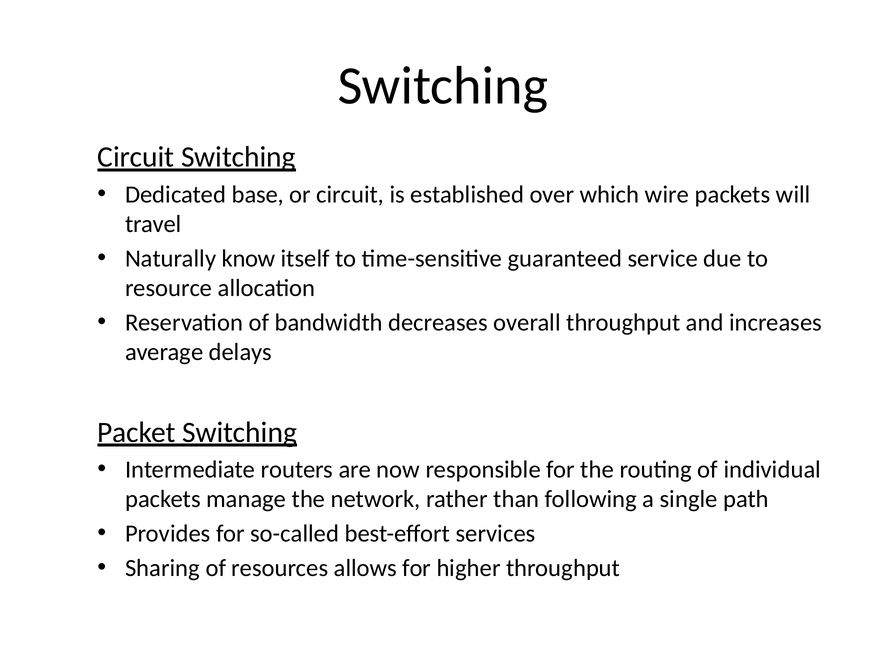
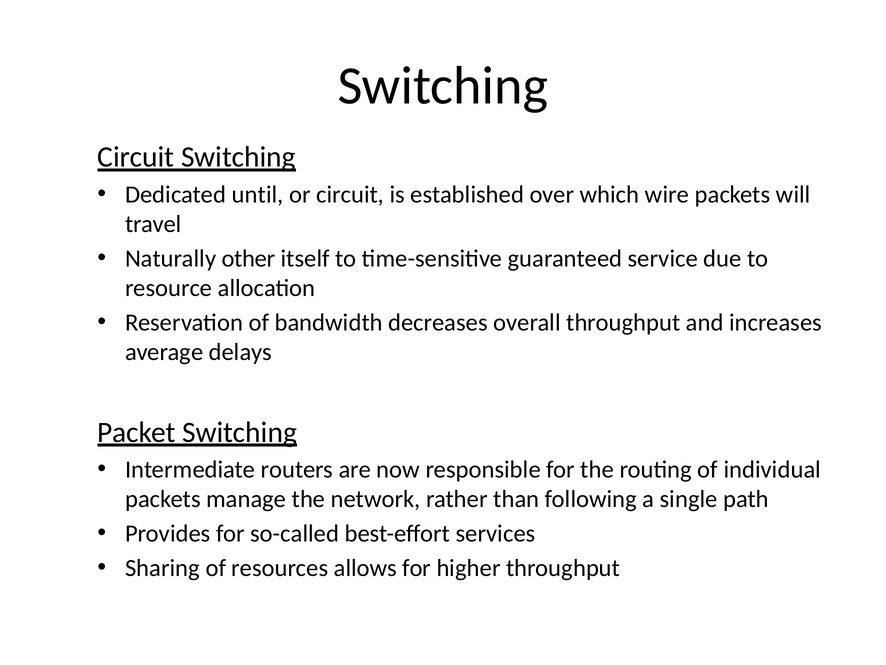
base: base -> until (258, 194)
know: know -> other (249, 258)
